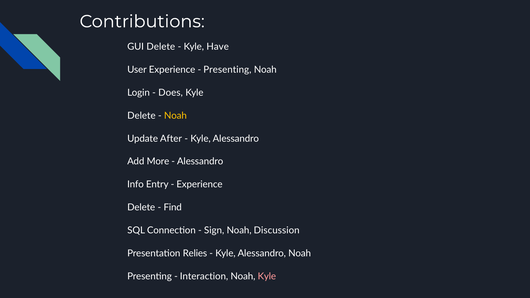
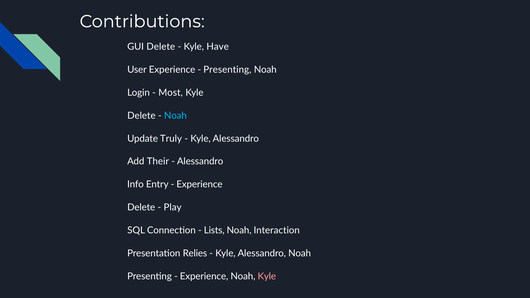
Does: Does -> Most (171, 93)
Noah colour: yellow -> light blue (175, 116)
After: After -> Truly (171, 139)
More: More -> Their (158, 162)
Find: Find -> Play (173, 208)
Sign: Sign -> Lists (214, 231)
Discussion: Discussion -> Interaction (277, 231)
Interaction: Interaction -> Experience (204, 277)
